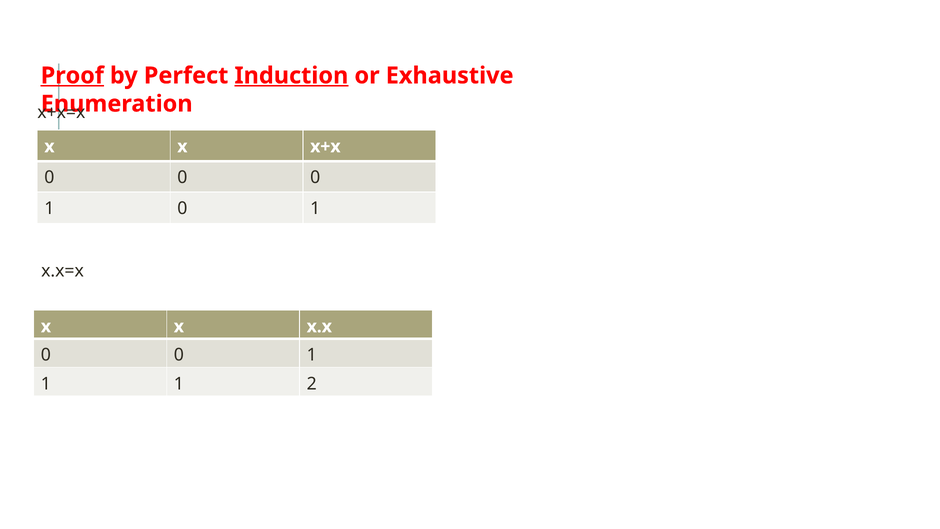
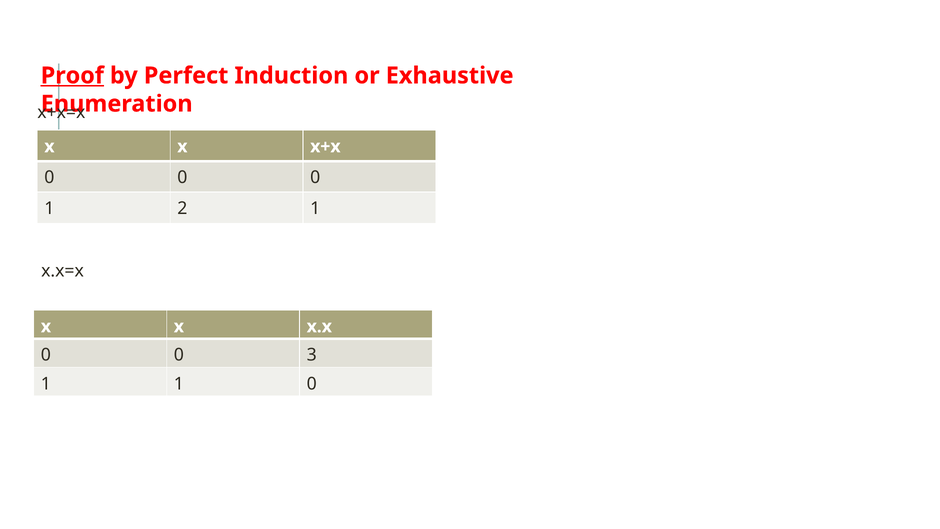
Induction underline: present -> none (291, 76)
1 0: 0 -> 2 (182, 209)
1: 1 -> 3 (312, 355)
1 2: 2 -> 0 (312, 384)
